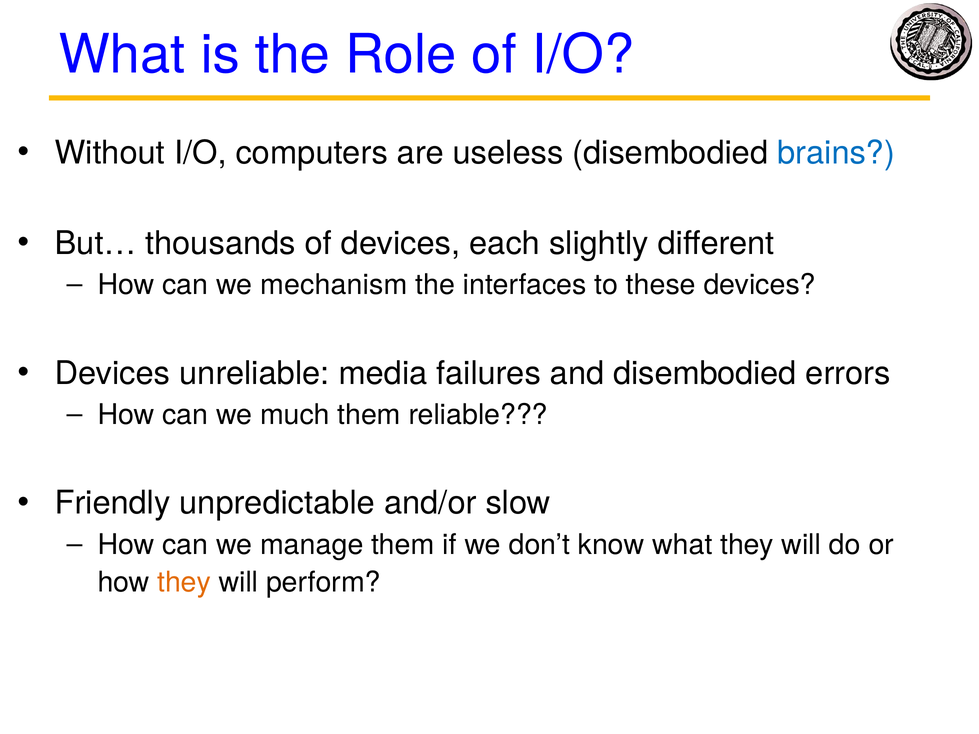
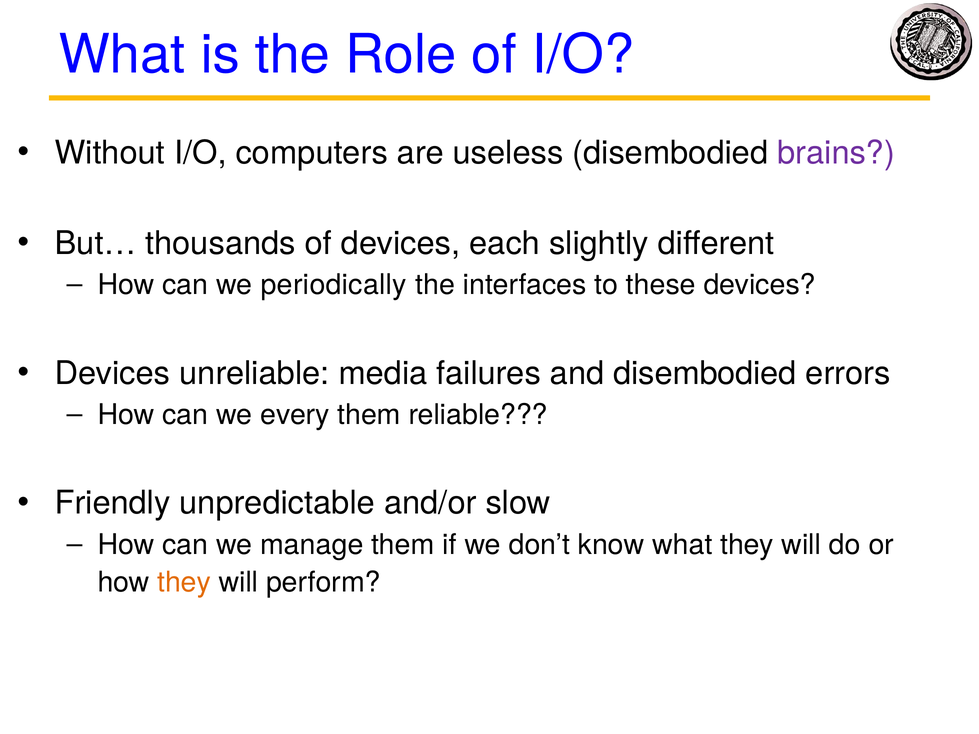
brains colour: blue -> purple (836, 153)
mechanism: mechanism -> periodically (334, 285)
much: much -> every (295, 415)
